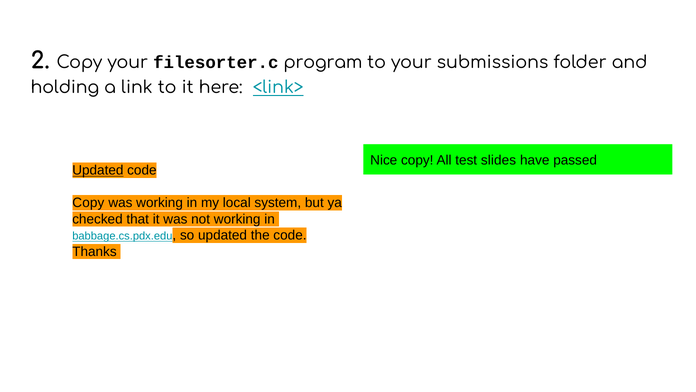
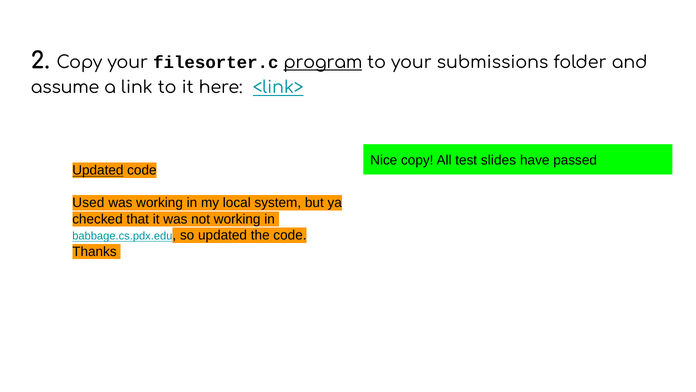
program underline: none -> present (323, 62)
holding: holding -> assume (65, 88)
Copy: Copy -> Used (88, 203)
